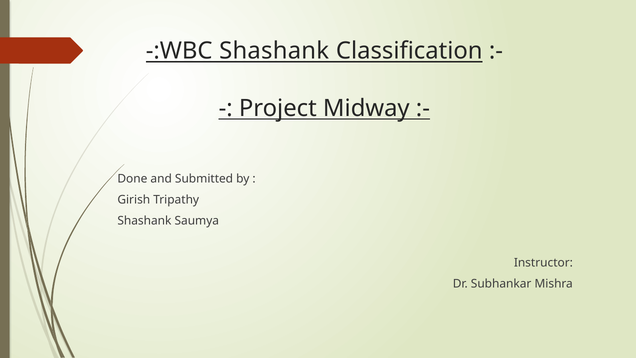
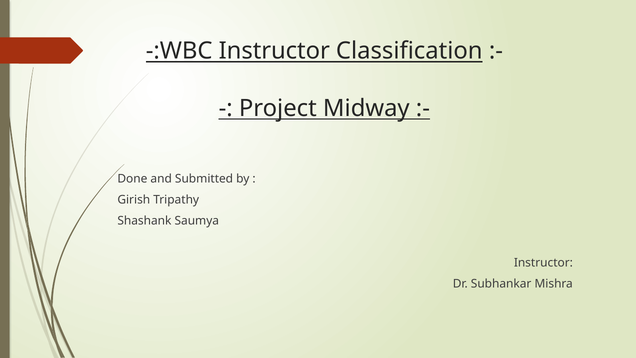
-:WBC Shashank: Shashank -> Instructor (274, 51)
